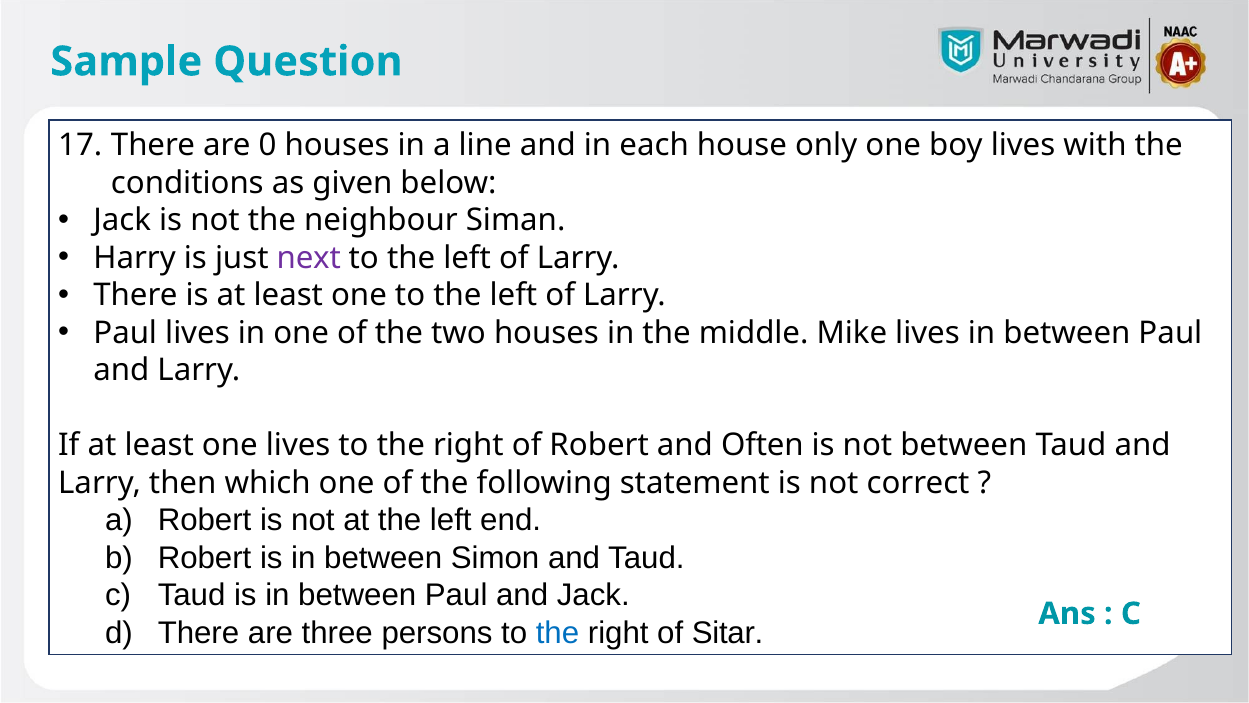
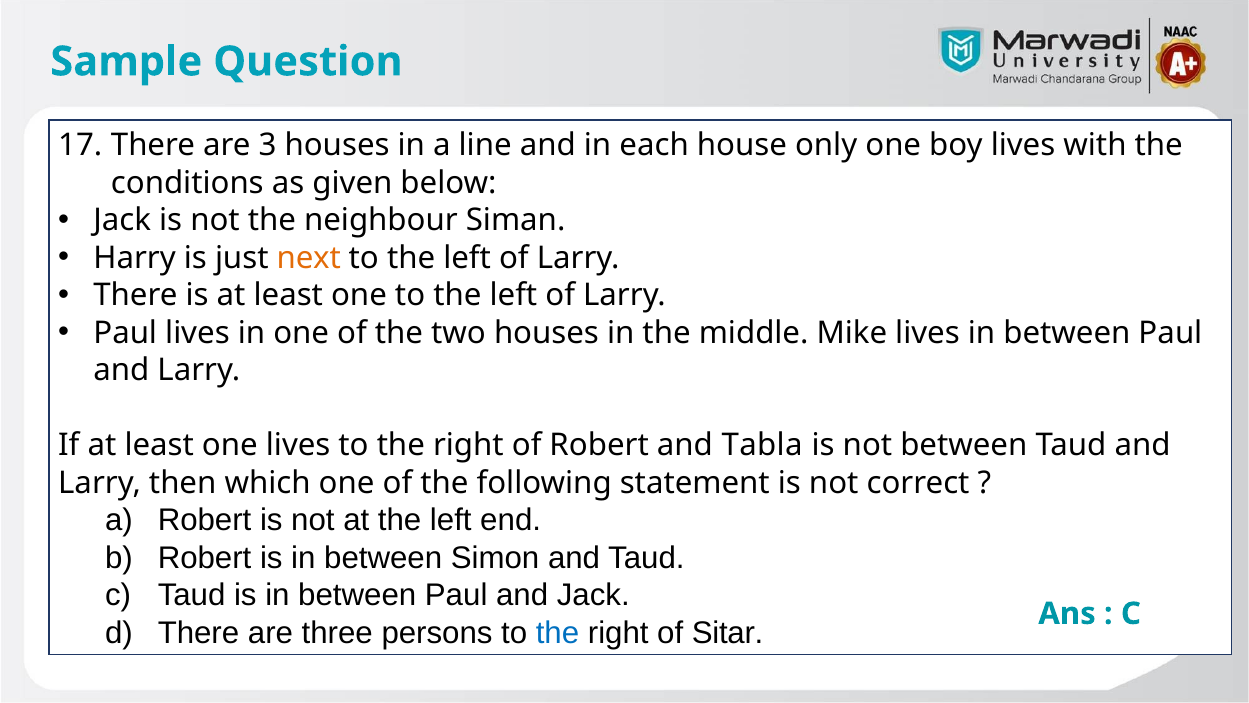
0: 0 -> 3 (268, 146)
next colour: purple -> orange (309, 258)
Often: Often -> Tabla (762, 445)
